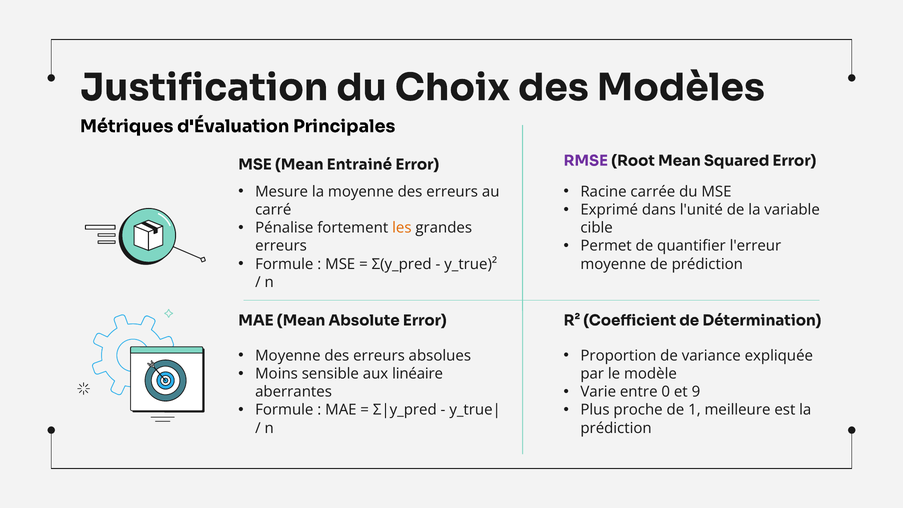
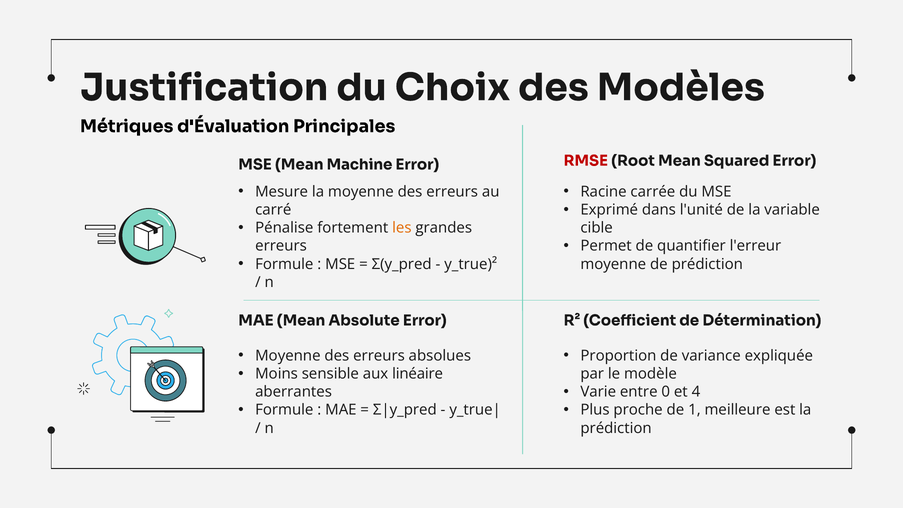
Entrainé: Entrainé -> Machine (359, 165)
RMSE colour: purple -> red (586, 161)
9: 9 -> 4 (696, 392)
